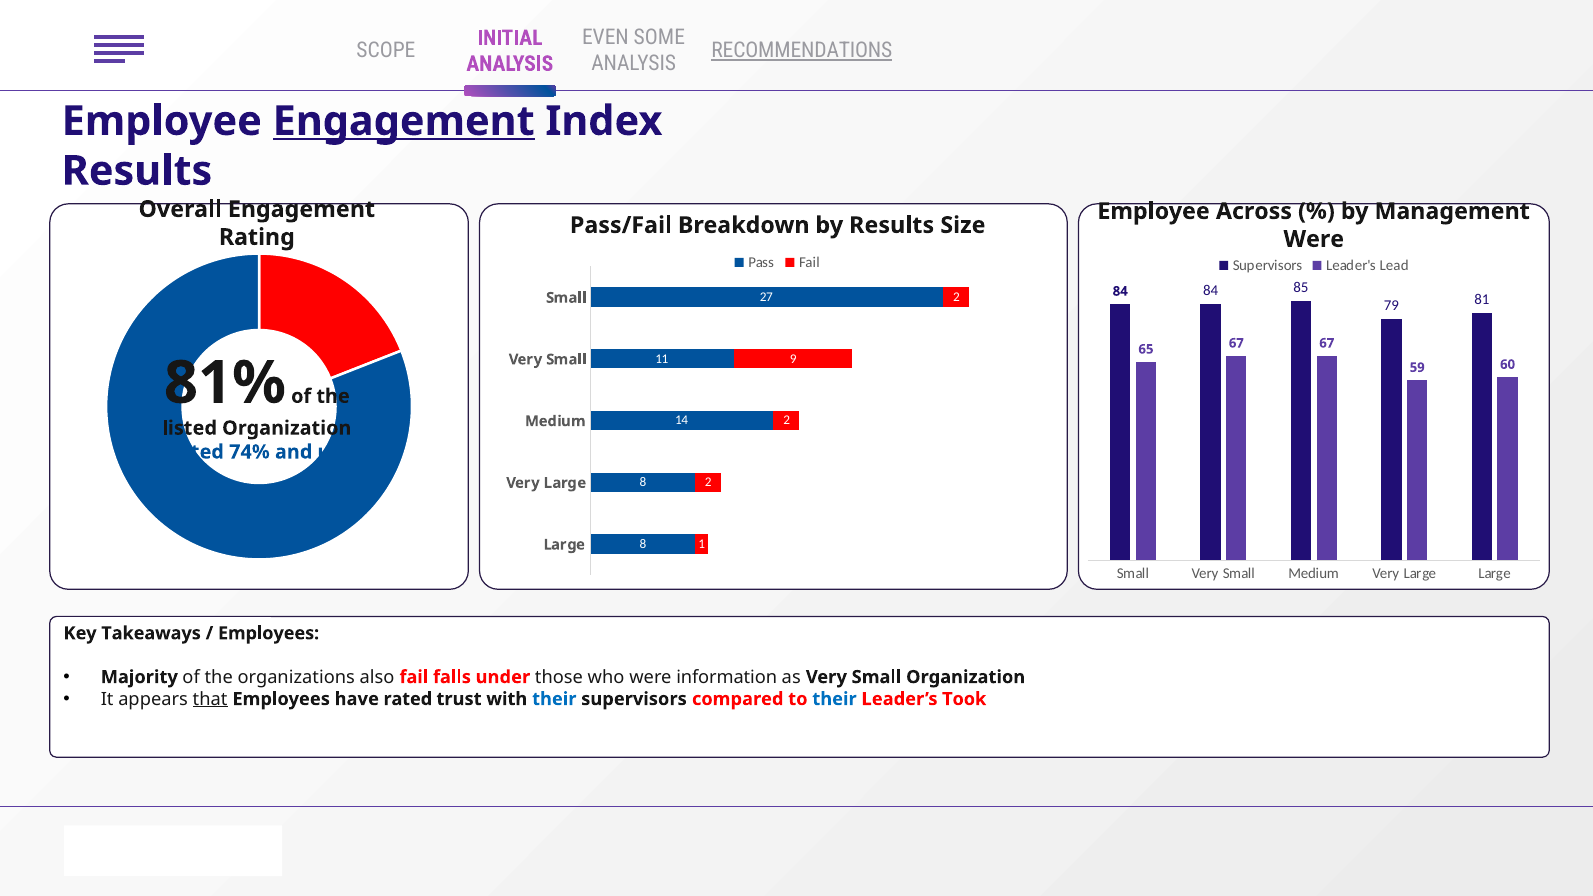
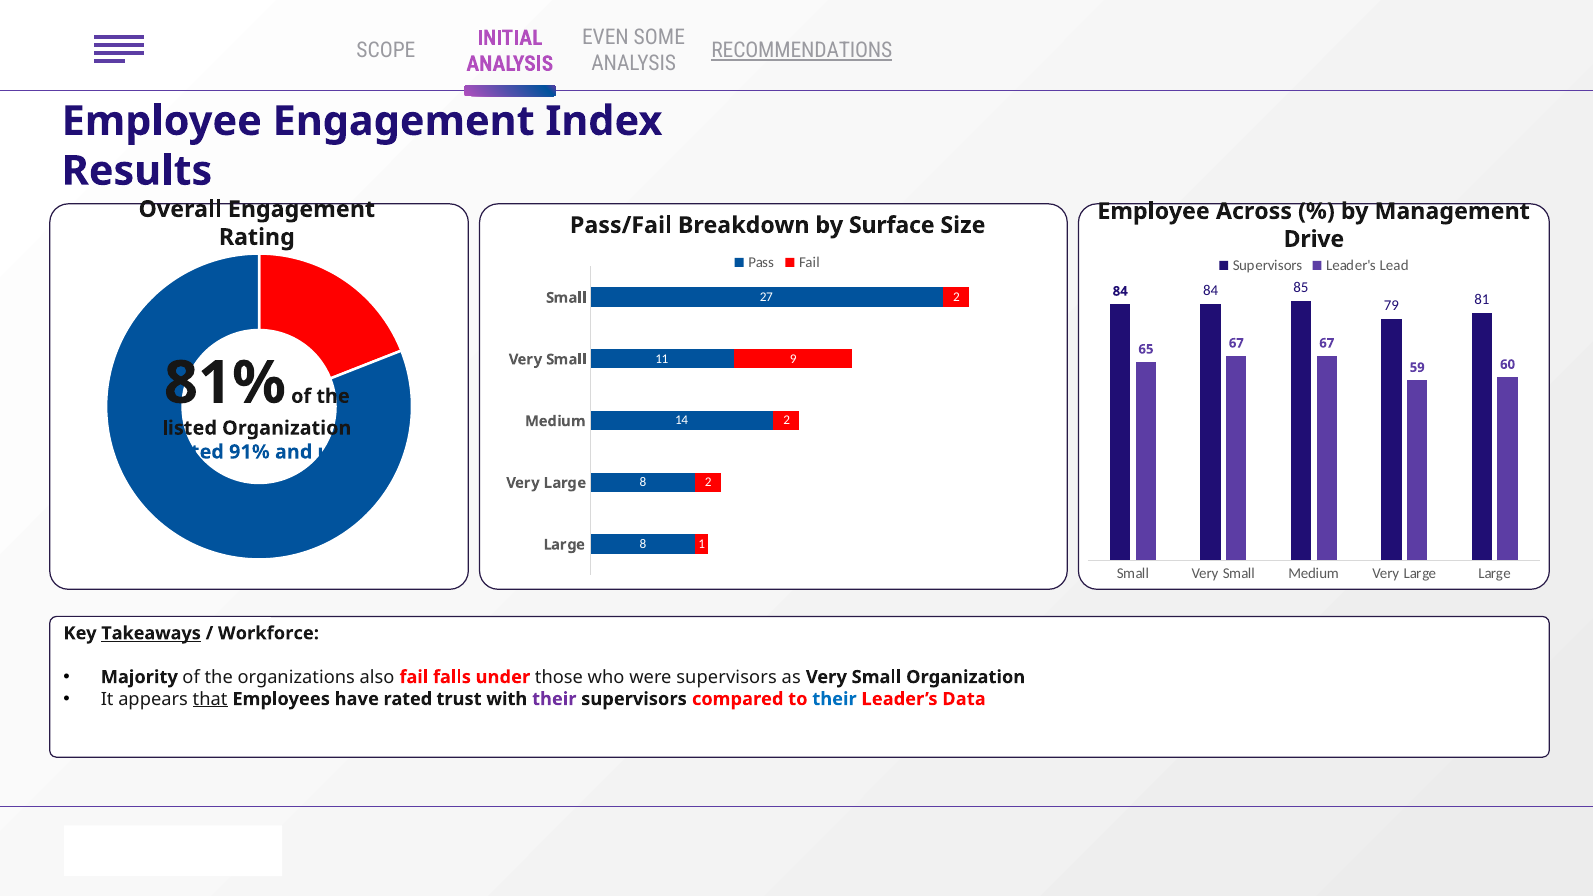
Engagement underline: present -> none (404, 121)
by Results: Results -> Surface (892, 225)
Were: Were -> Drive (1314, 239)
74%: 74% -> 91% (249, 452)
Takeaways underline: none -> present (151, 633)
Employees: Employees -> Workforce (268, 633)
were information: information -> supervisors (727, 677)
their colour: blue -> purple (554, 699)
Took: Took -> Data (964, 699)
